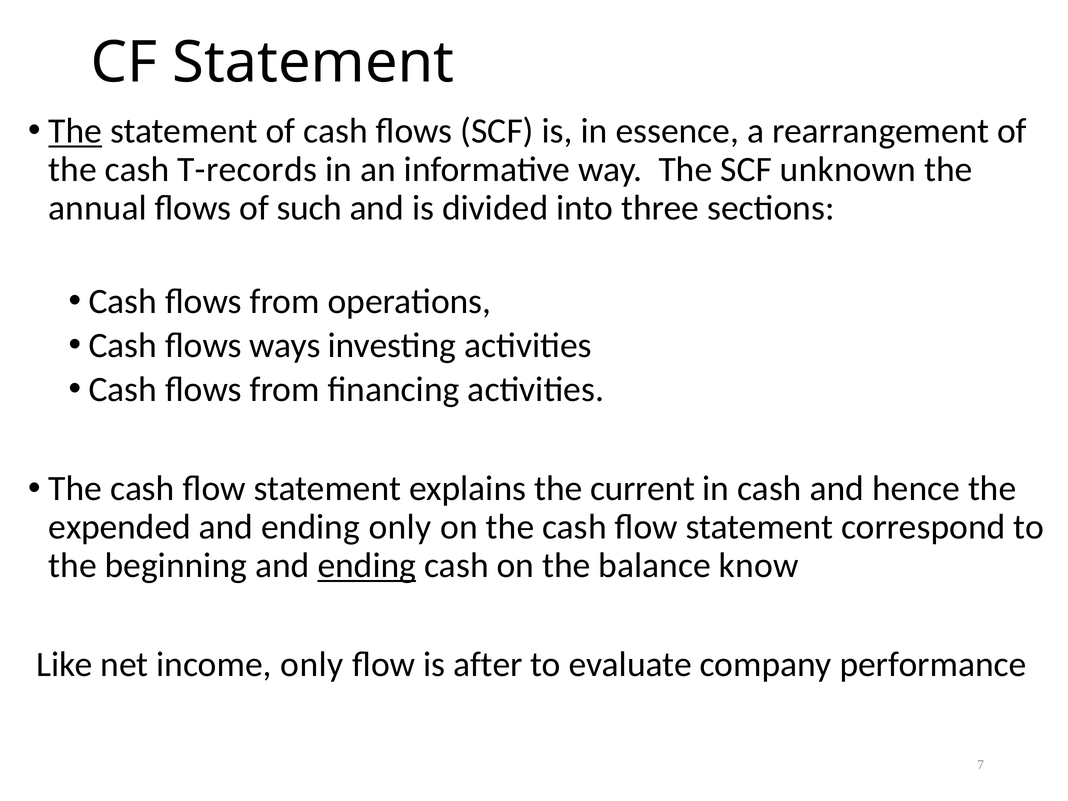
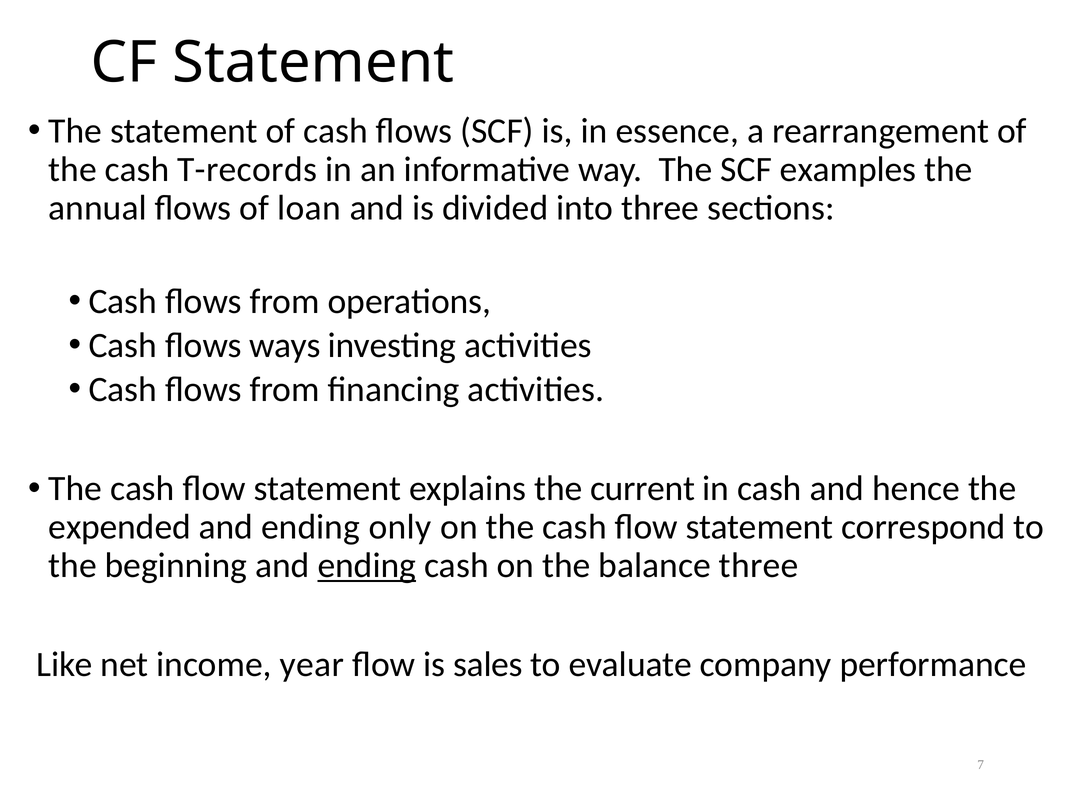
The underline: present -> none (75, 131)
unknown: unknown -> examples (848, 170)
such: such -> loan (309, 208)
balance know: know -> three (759, 566)
income only: only -> year (312, 665)
after: after -> sales (488, 665)
